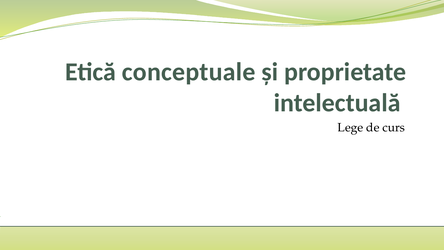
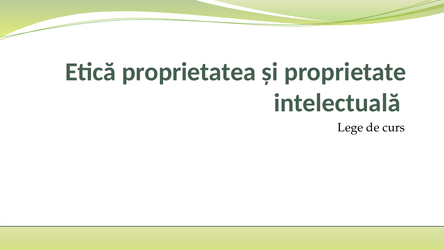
conceptuale: conceptuale -> proprietatea (189, 72)
